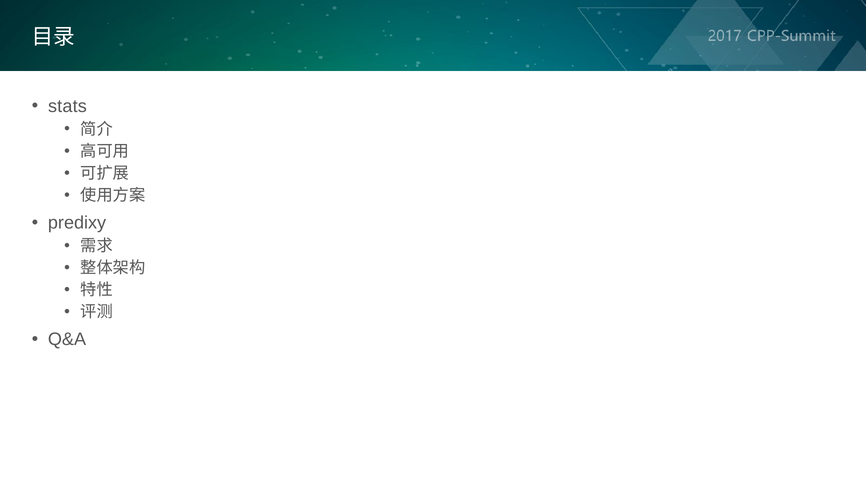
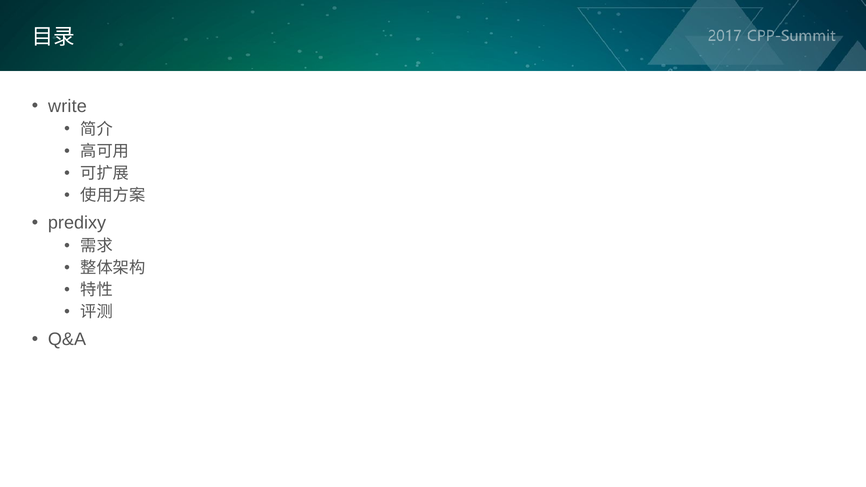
stats: stats -> write (67, 106)
